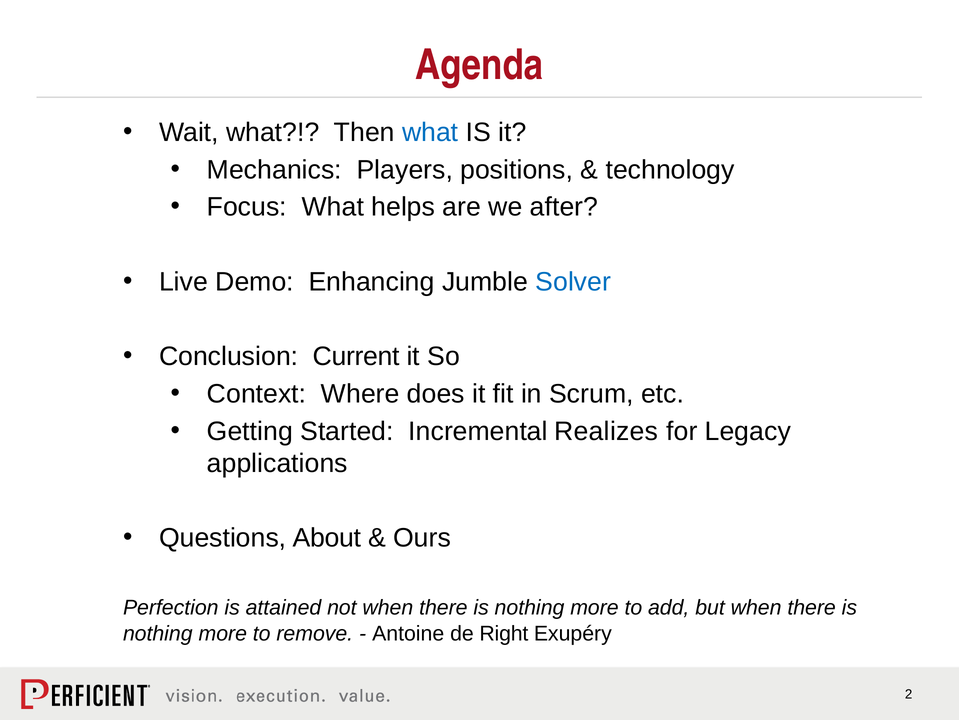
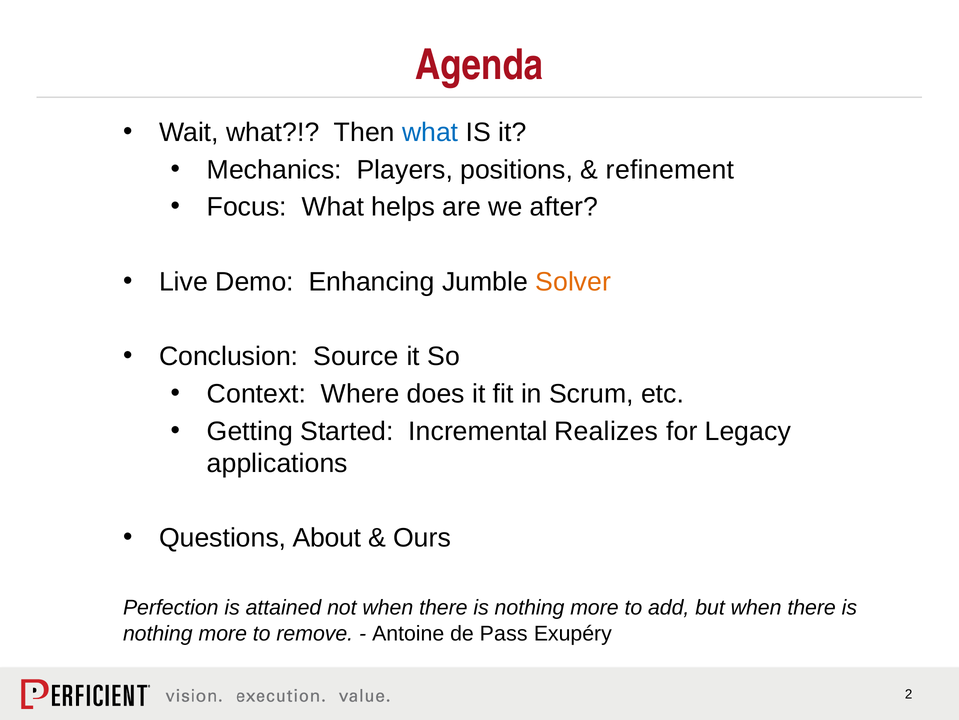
technology: technology -> refinement (670, 170)
Solver colour: blue -> orange (573, 282)
Current: Current -> Source (356, 356)
Right: Right -> Pass (504, 633)
